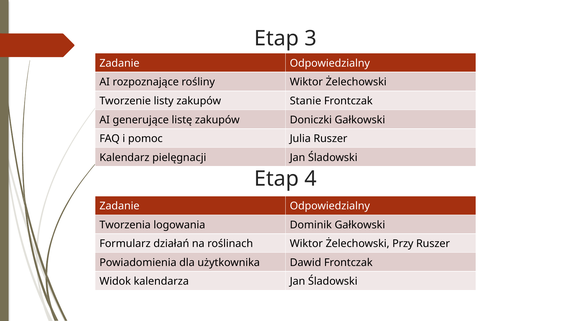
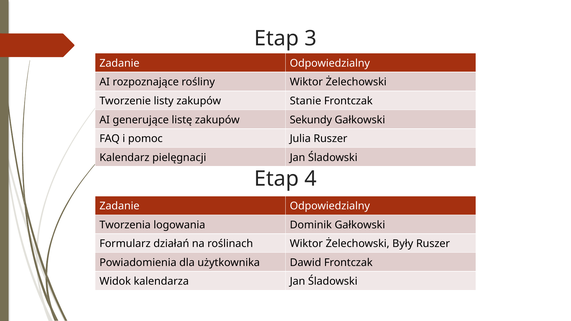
Doniczki: Doniczki -> Sekundy (311, 120)
Przy: Przy -> Były (403, 244)
